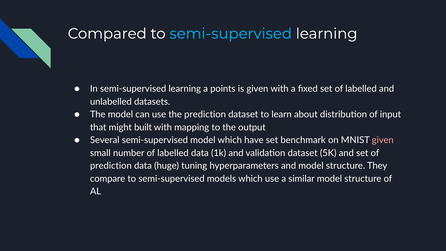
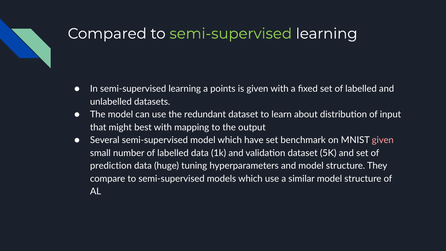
semi-supervised colour: light blue -> light green (231, 34)
the prediction: prediction -> redundant (205, 114)
built: built -> best (143, 127)
